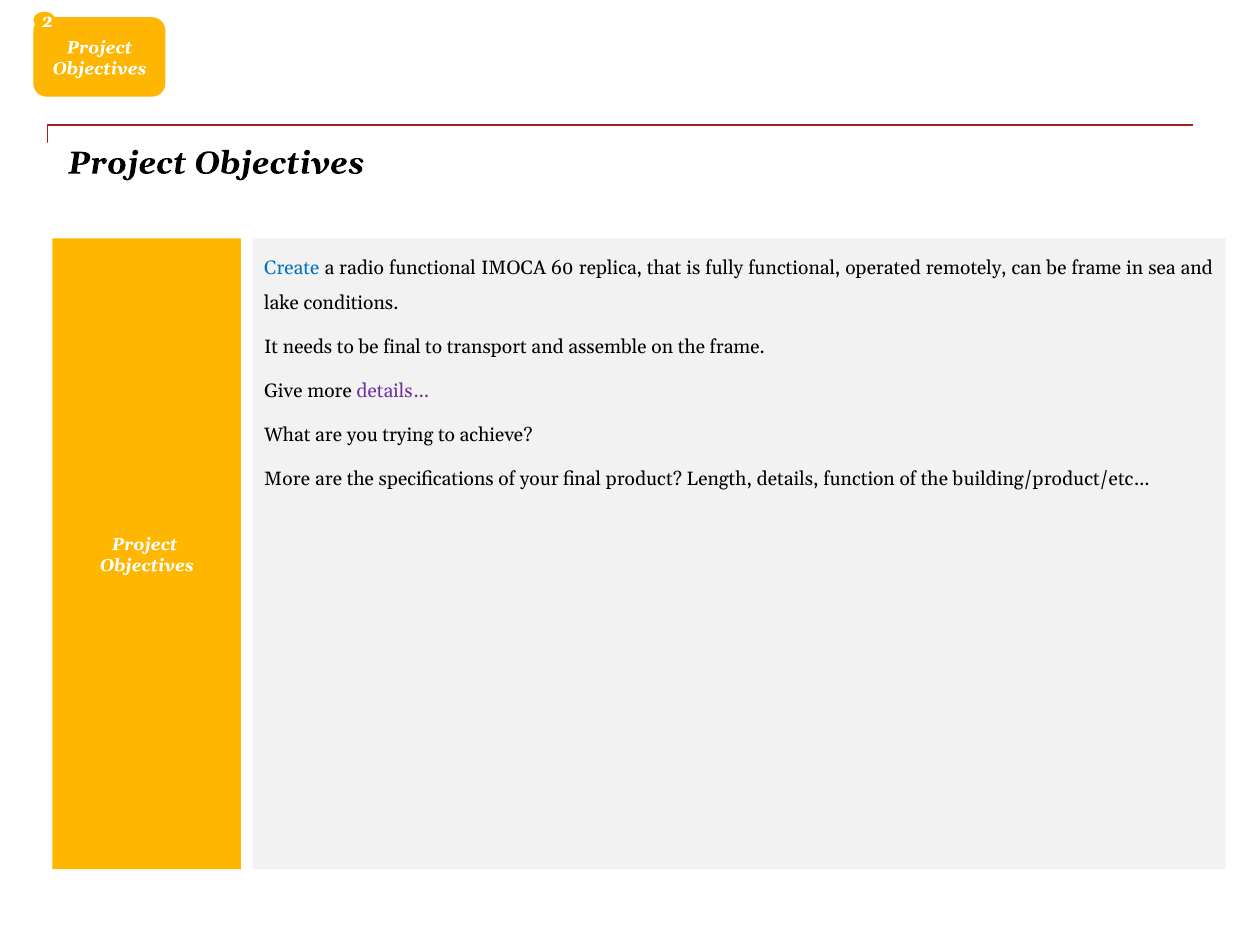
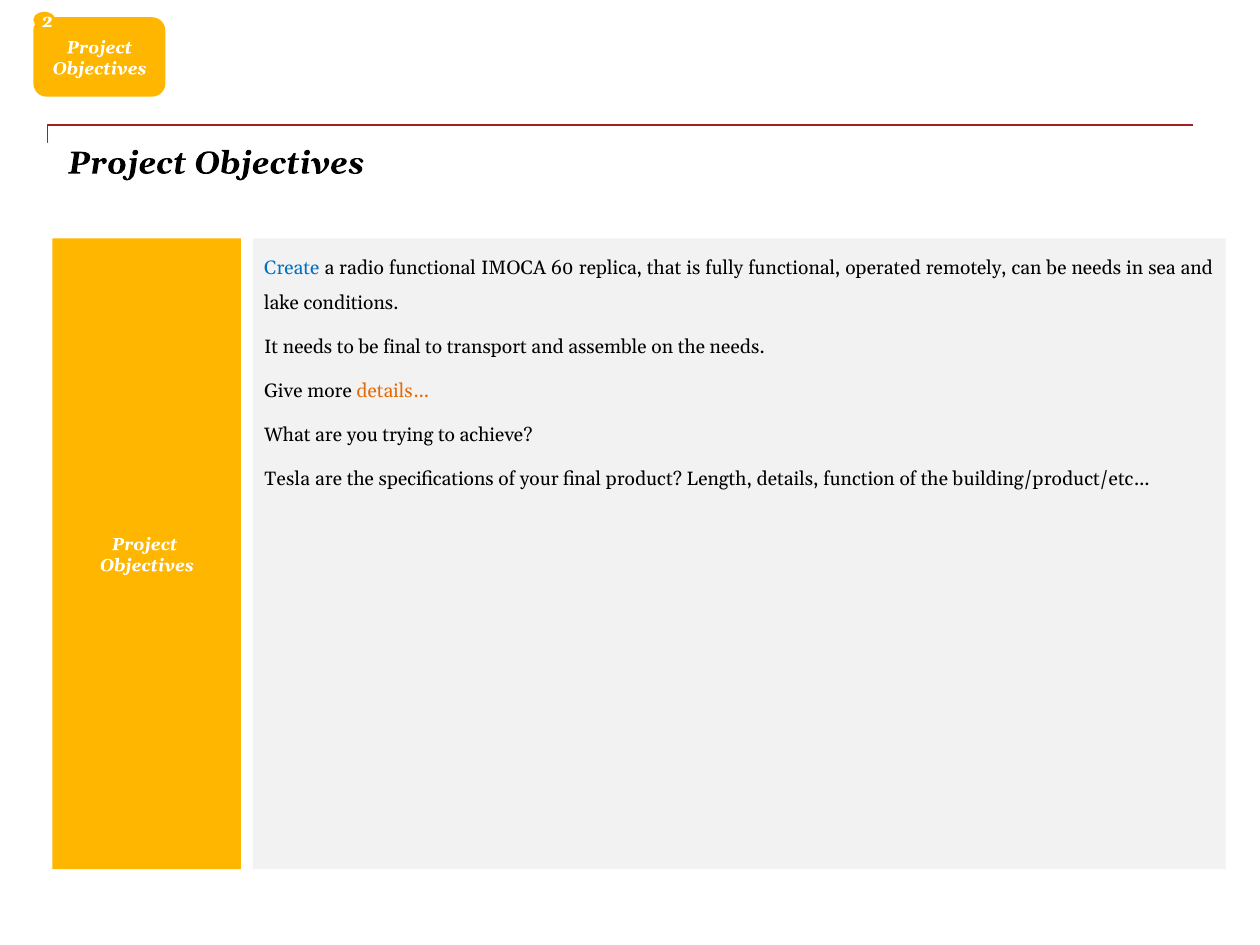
be frame: frame -> needs (1096, 268)
the frame: frame -> needs (737, 347)
details… colour: purple -> orange (392, 391)
More: More -> Tesla (287, 479)
